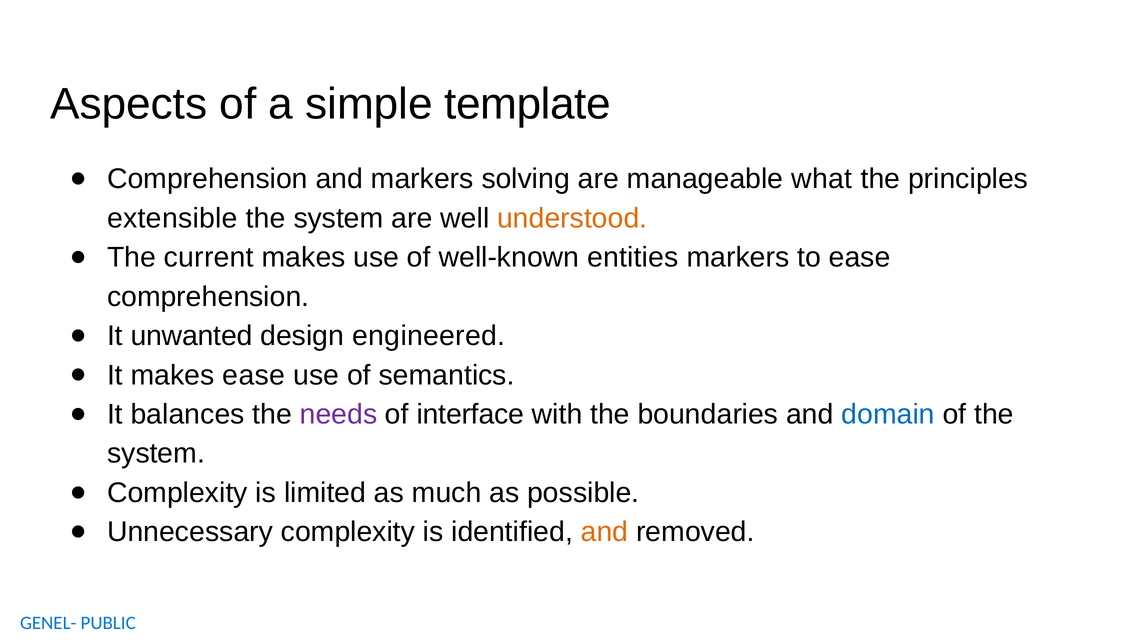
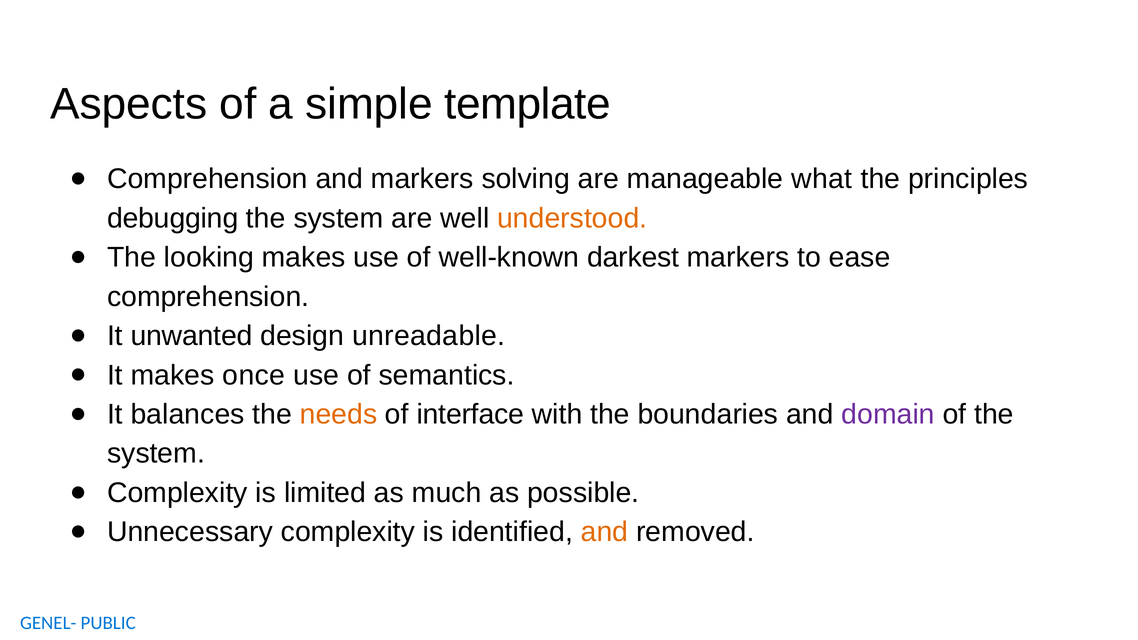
extensible: extensible -> debugging (173, 218)
current: current -> looking (209, 257)
entities: entities -> darkest (633, 257)
engineered: engineered -> unreadable (429, 336)
makes ease: ease -> once (254, 375)
needs colour: purple -> orange (338, 414)
domain colour: blue -> purple (888, 414)
